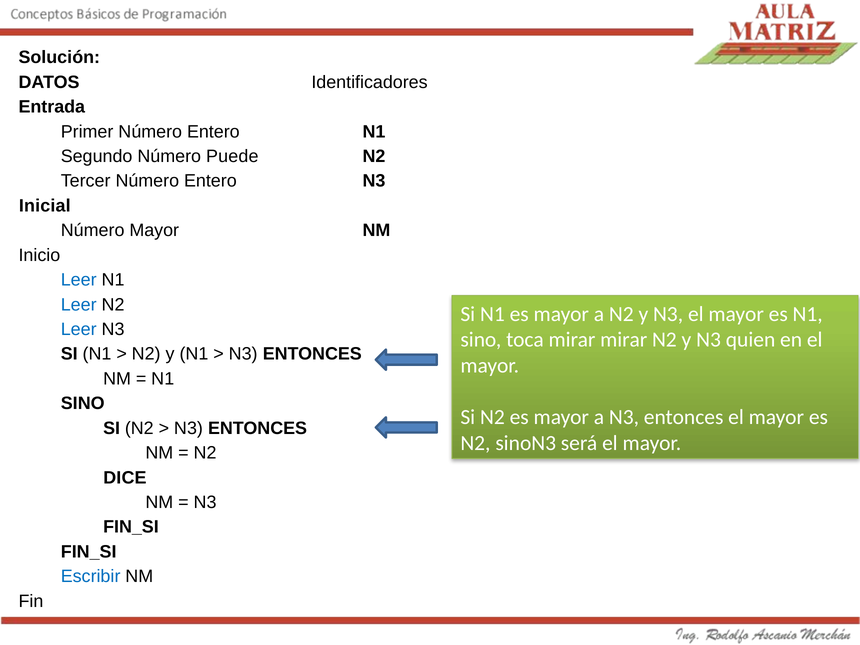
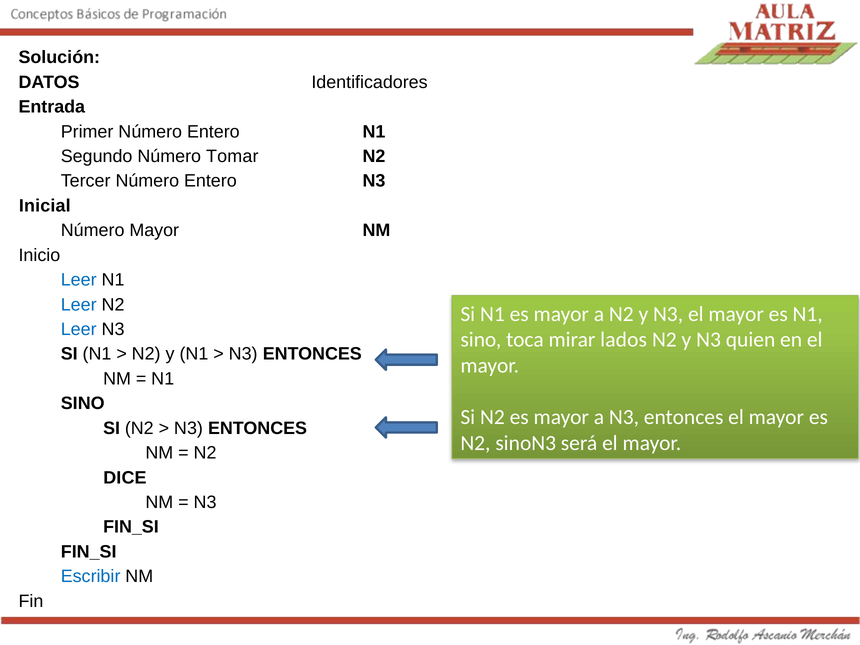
Puede: Puede -> Tomar (232, 156)
mirar mirar: mirar -> lados (624, 340)
